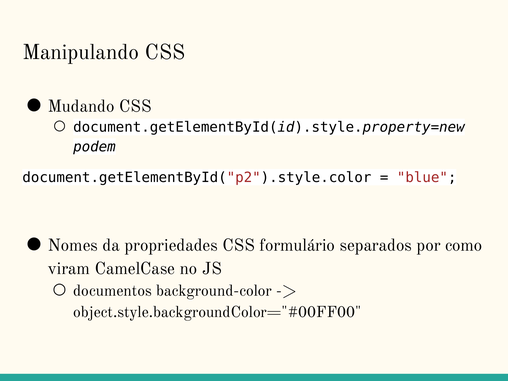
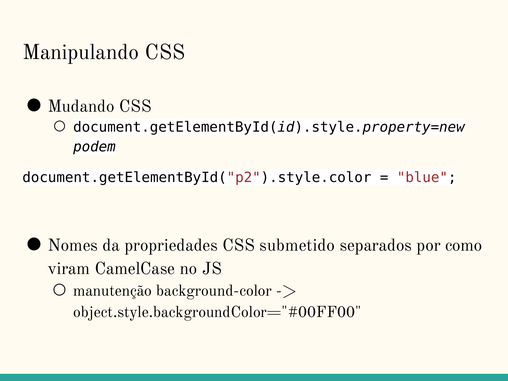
formulário: formulário -> submetido (297, 245)
documentos: documentos -> manutenção (113, 291)
